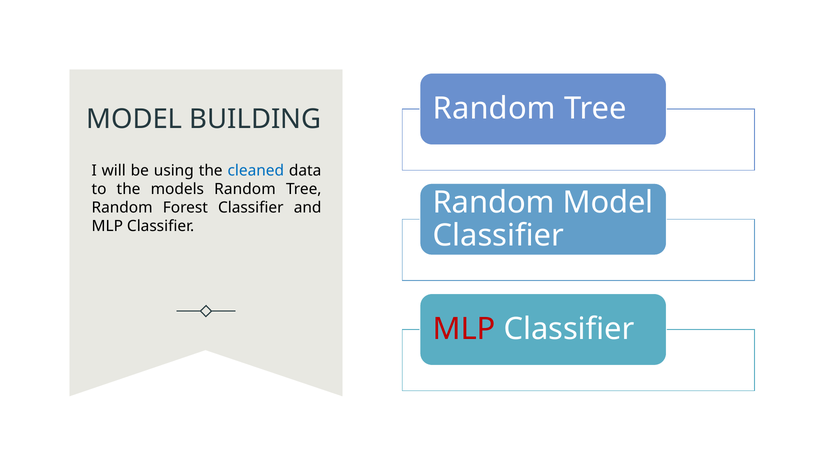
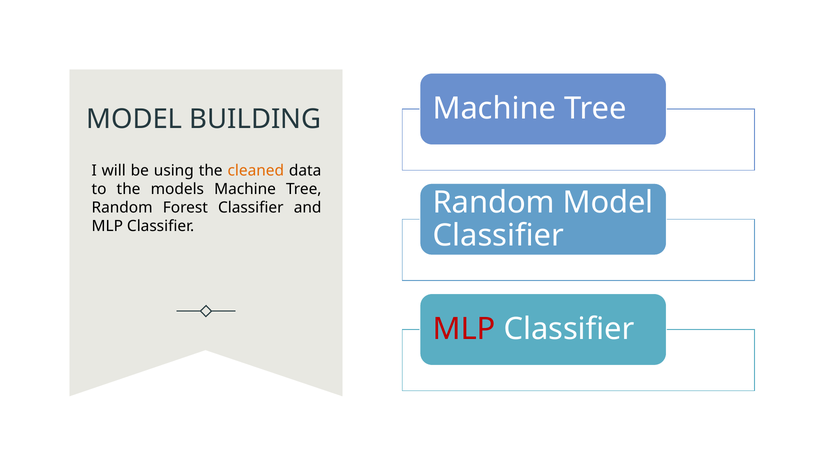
BUILDING Random: Random -> Machine (494, 109)
cleaned colour: blue -> orange (256, 171)
models Random: Random -> Machine (245, 189)
